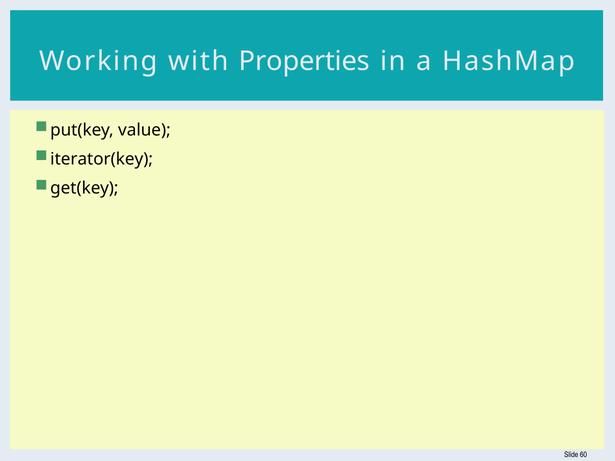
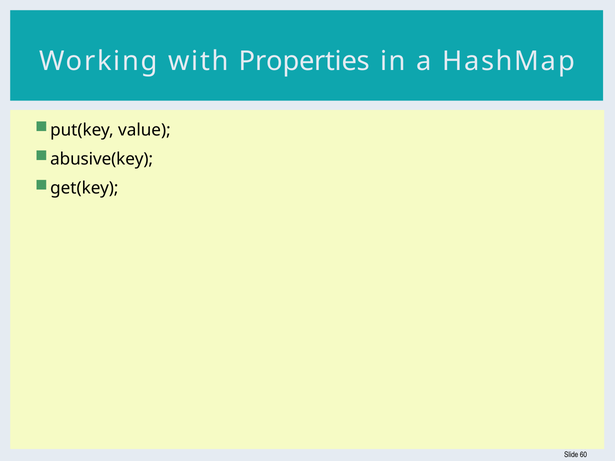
iterator(key: iterator(key -> abusive(key (102, 159)
